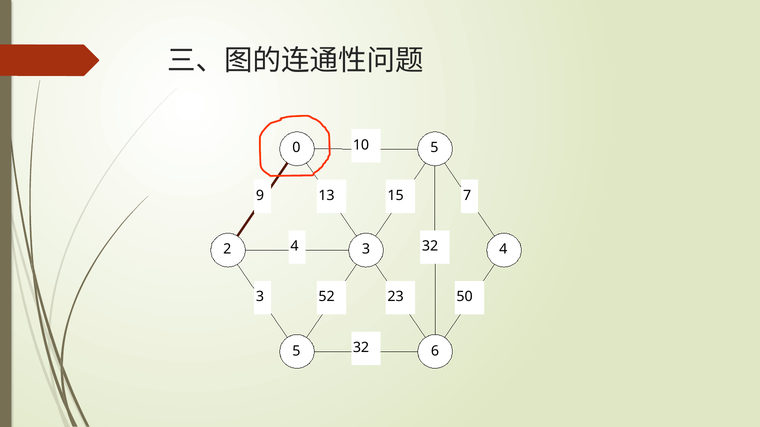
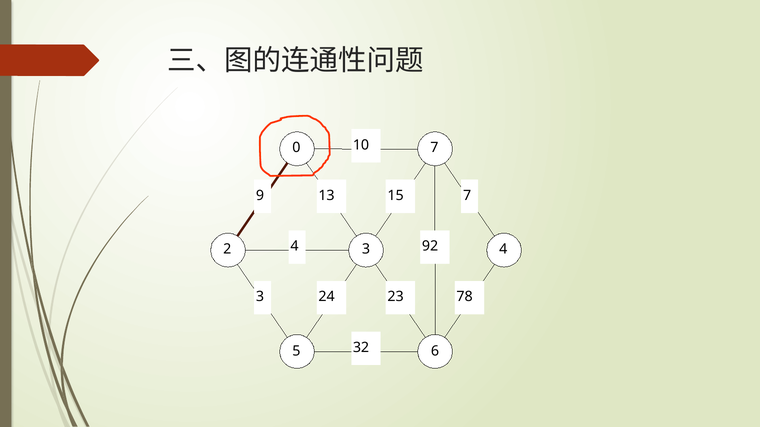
0 5: 5 -> 7 (434, 148)
4 32: 32 -> 92 (430, 246)
52: 52 -> 24 (327, 297)
50: 50 -> 78 (465, 297)
